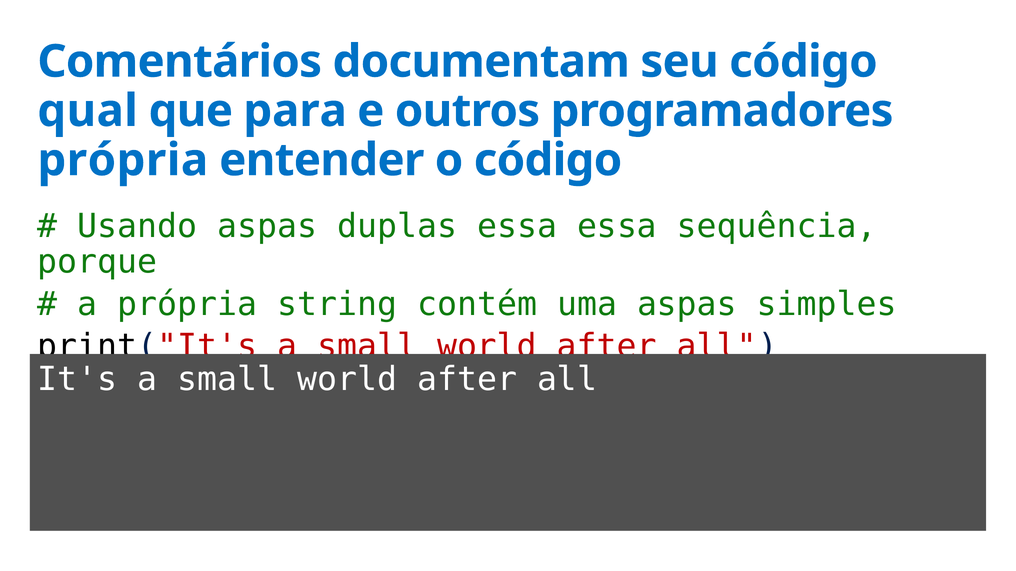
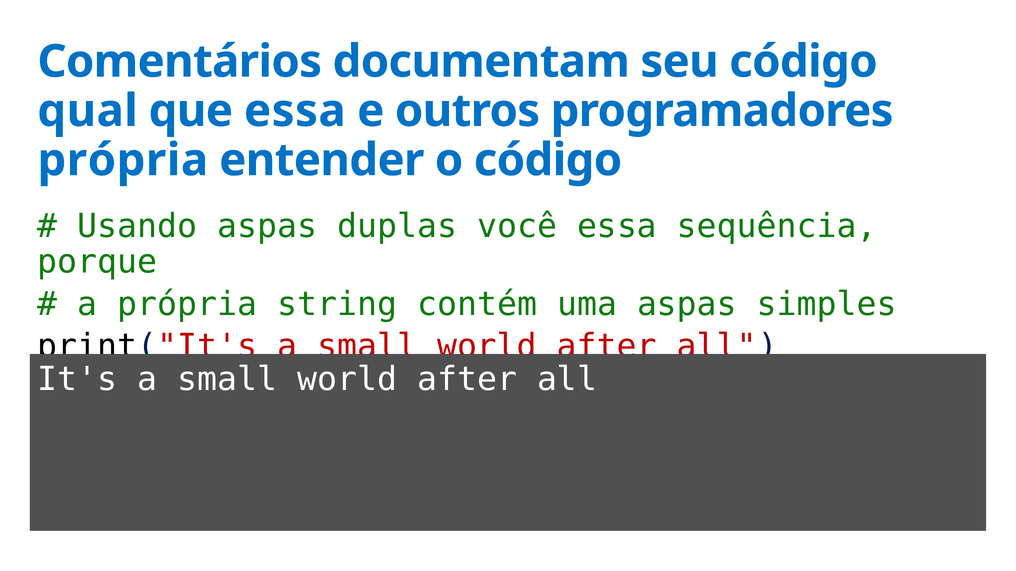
que para: para -> essa (295, 111)
duplas essa: essa -> você (517, 226)
